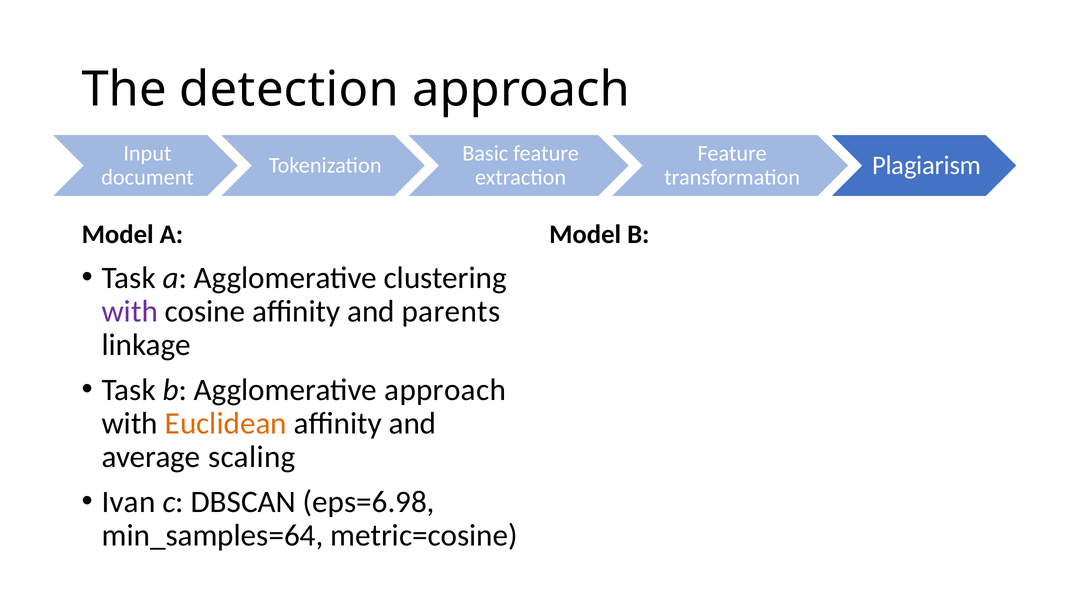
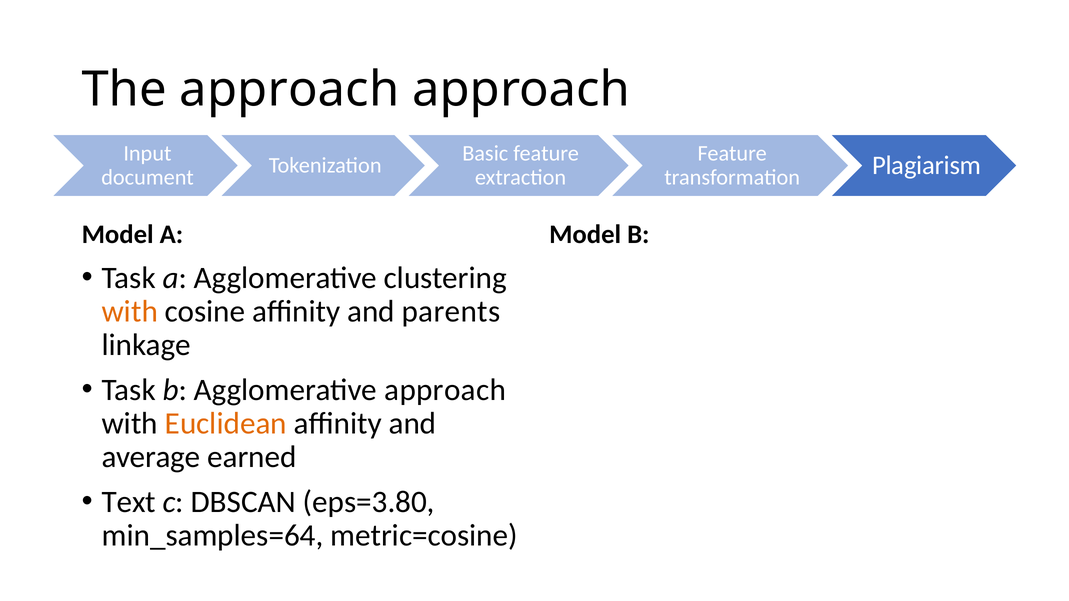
The detection: detection -> approach (289, 90)
with colour: purple -> orange (130, 312)
scaling: scaling -> earned (252, 457)
Ivan: Ivan -> Text (129, 502)
eps=6.98: eps=6.98 -> eps=3.80 (369, 502)
